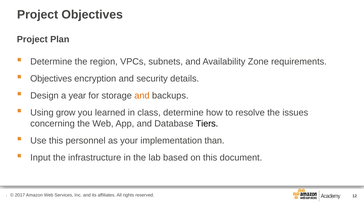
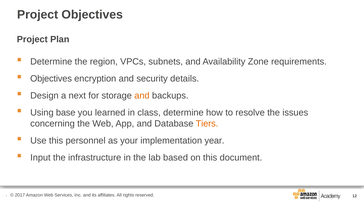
year: year -> next (77, 96)
grow: grow -> base (66, 113)
Tiers colour: black -> orange (207, 124)
than: than -> year (214, 141)
